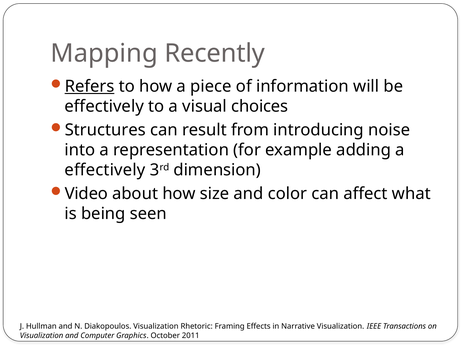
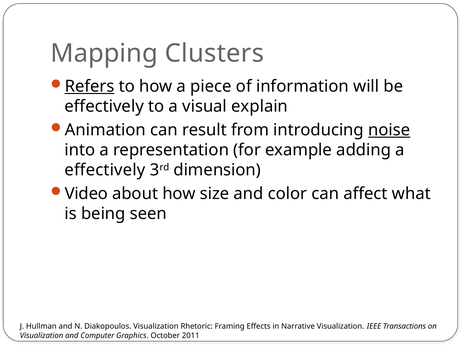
Recently: Recently -> Clusters (214, 53)
choices: choices -> explain (260, 106)
Structures: Structures -> Animation (105, 130)
noise underline: none -> present (389, 130)
